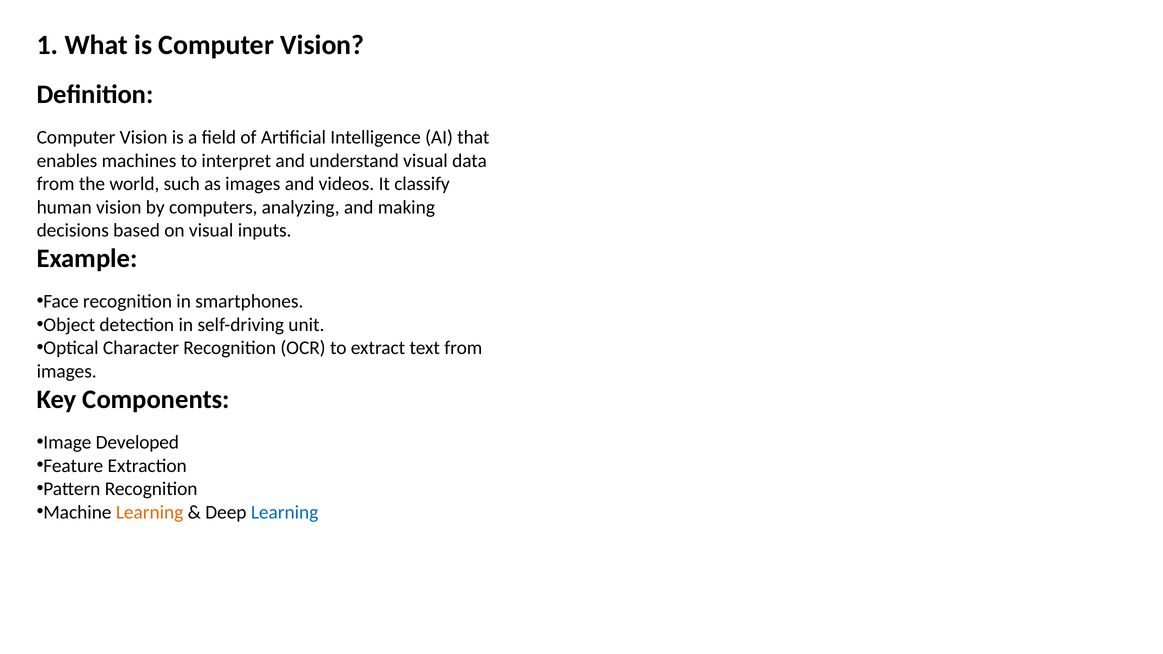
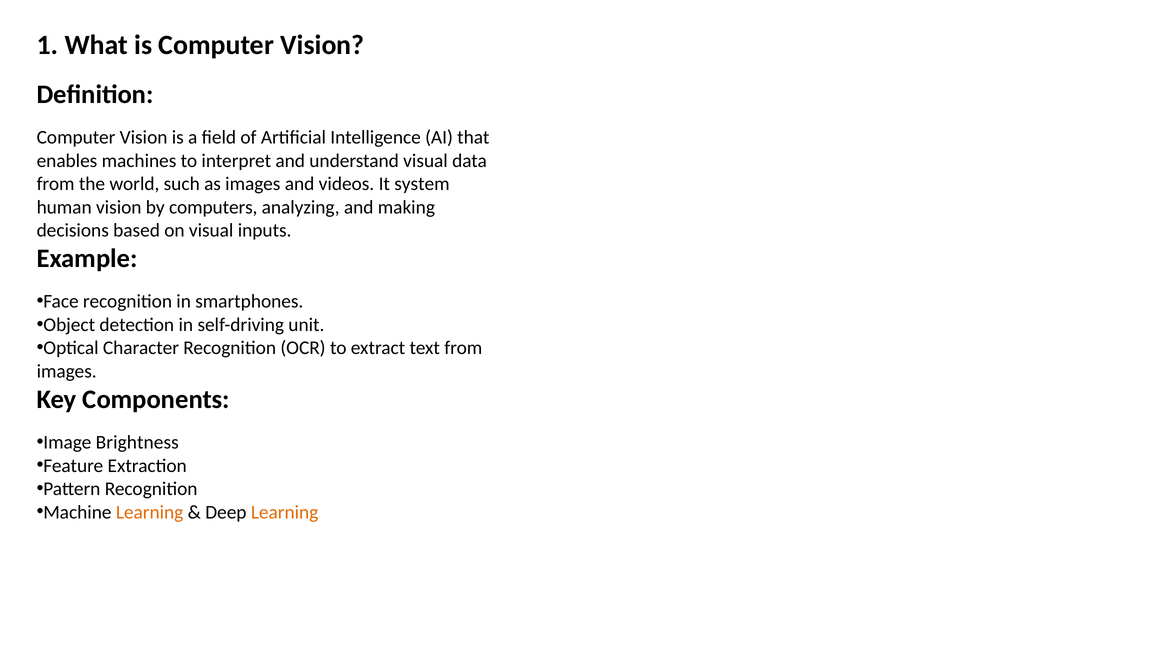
classify: classify -> system (422, 184)
Developed: Developed -> Brightness (137, 443)
Learning colour: blue -> orange (285, 512)
